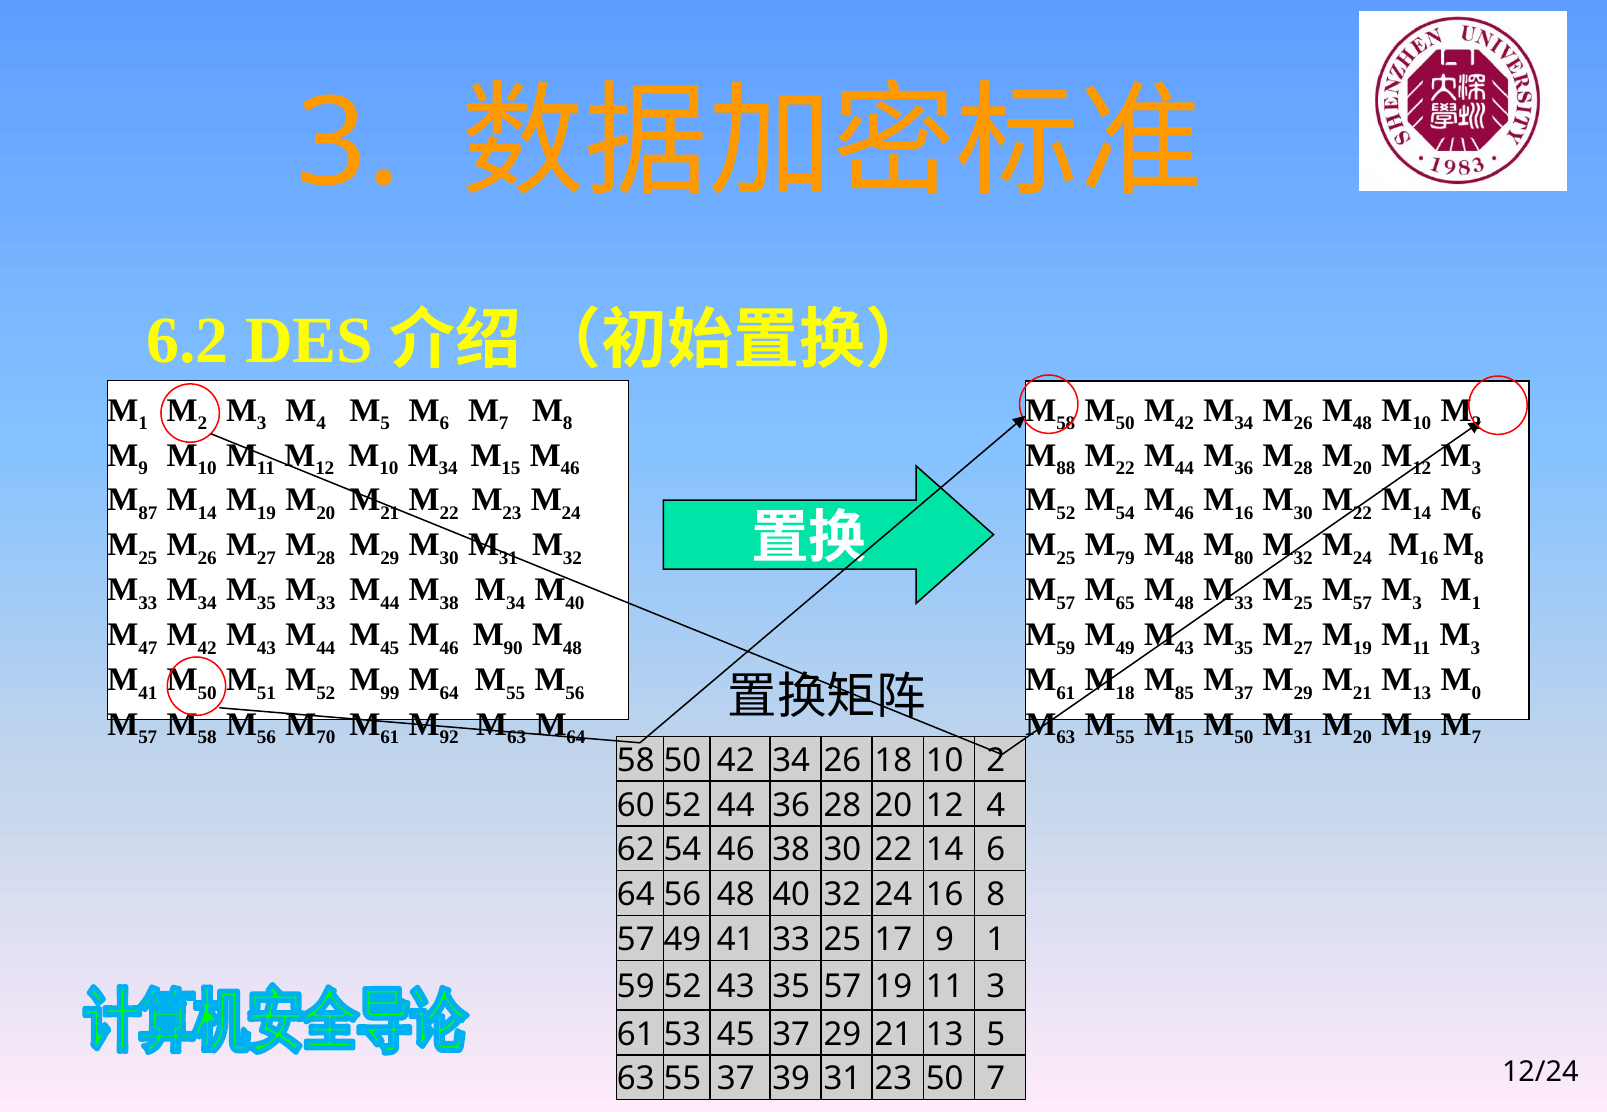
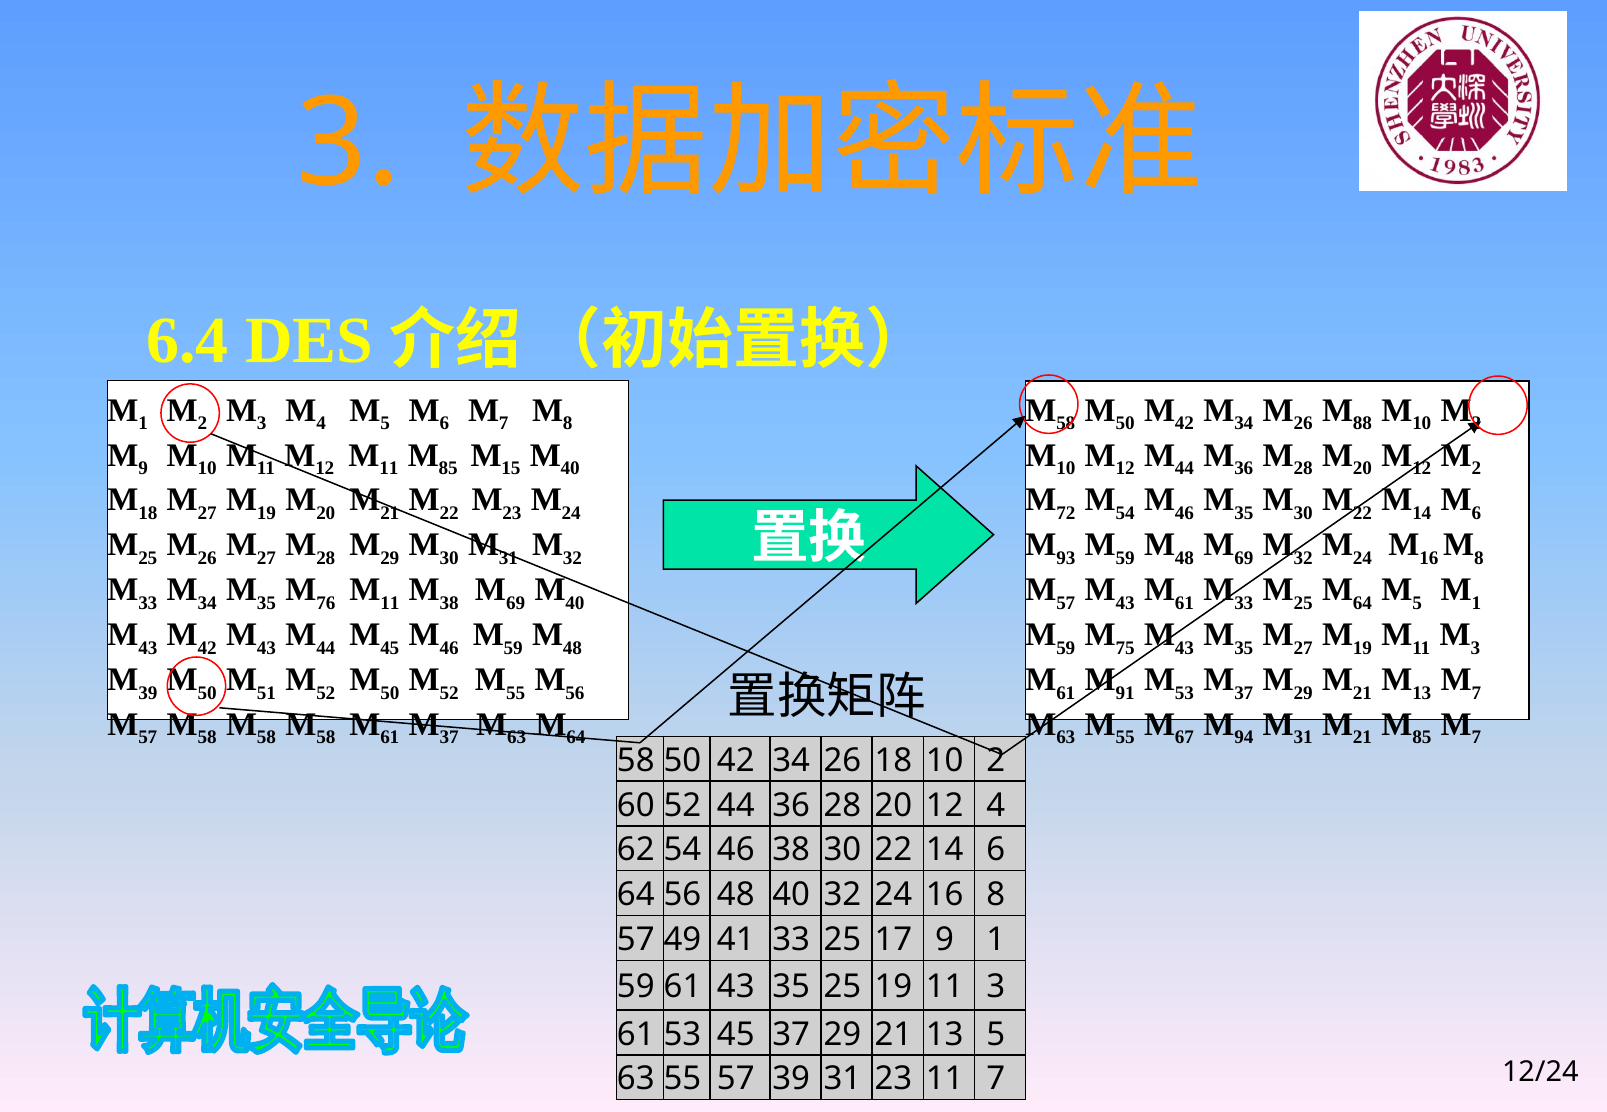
6.2: 6.2 -> 6.4 (187, 341)
48: 48 -> 88 (1363, 423)
10: 10 -> 11 (389, 468)
34: 34 -> 85 (448, 468)
46: 46 -> 40 (570, 468)
88: 88 -> 10 (1066, 468)
22: 22 -> 12 (1125, 468)
3: 3 -> 2 (1476, 468)
87: 87 -> 18 (148, 513)
14: 14 -> 27 (207, 513)
52: 52 -> 72 (1066, 513)
16: 16 -> 35 (1244, 513)
25: 25 -> 93 (1066, 558)
79: 79 -> 59 (1125, 558)
80: 80 -> 69 (1244, 558)
33: 33 -> 76 (326, 603)
44: 44 -> 11 (390, 603)
34: 34 -> 69 (516, 603)
65: 65 -> 43 (1125, 603)
48: 48 -> 61 (1185, 603)
57: 57 -> 64 (1363, 603)
3: 3 -> 5 (1417, 603)
47: 47 -> 43 (148, 648)
90: 90 -> 59 (513, 648)
49: 49 -> 75 (1125, 648)
41: 41 -> 39 (148, 693)
99: 99 -> 50 (390, 693)
64: 64 -> 52 (449, 693)
18: 18 -> 91 (1125, 693)
85: 85 -> 53 (1185, 693)
0: 0 -> 7 (1476, 693)
56: 56 -> 58 (266, 738)
70: 70 -> 58 (326, 738)
92: 92 -> 37 (449, 738)
15: 15 -> 67 (1185, 738)
50: 50 -> 94 (1244, 738)
20: 20 -> 21 (1363, 738)
19: 19 -> 85 (1422, 738)
59 52: 52 -> 61 (683, 987)
35 57: 57 -> 25 (842, 987)
55 37: 37 -> 57 (736, 1080)
23 50: 50 -> 11 (945, 1080)
